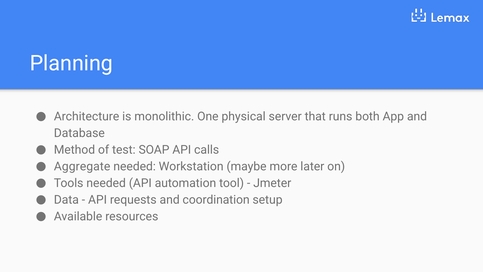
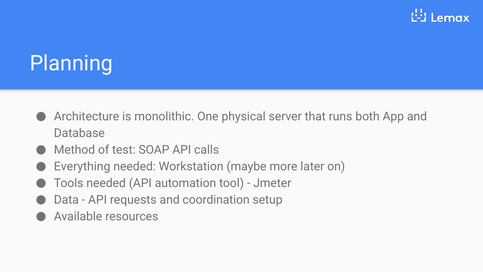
Aggregate: Aggregate -> Everything (82, 166)
